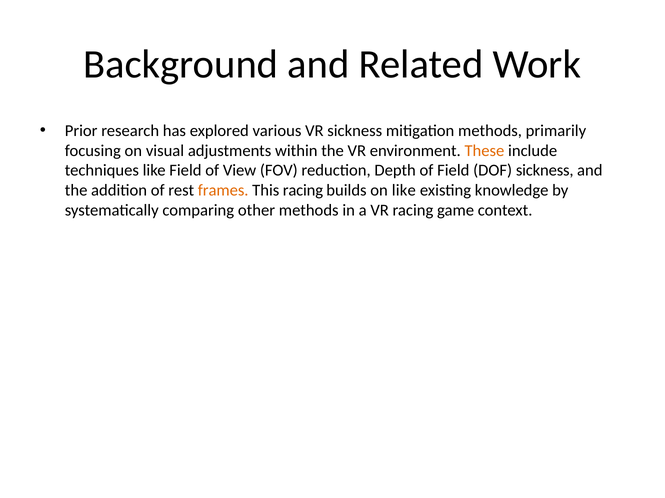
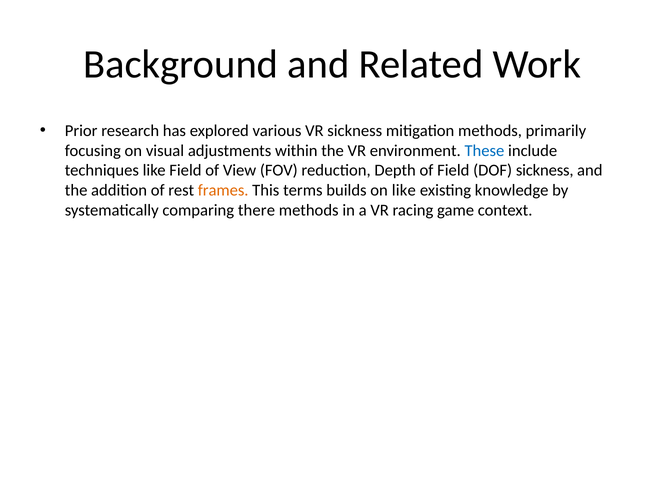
These colour: orange -> blue (484, 151)
This racing: racing -> terms (303, 191)
other: other -> there (256, 211)
